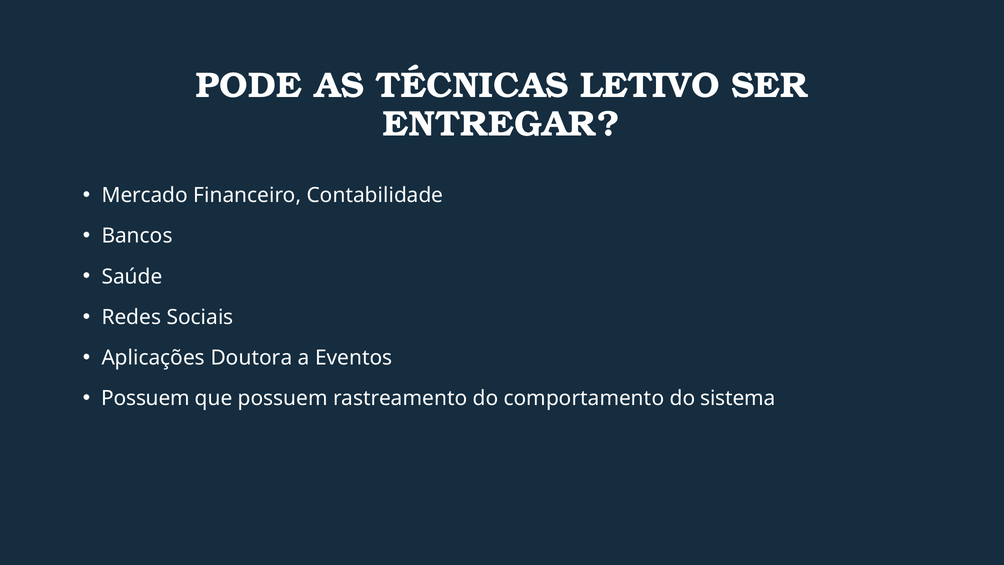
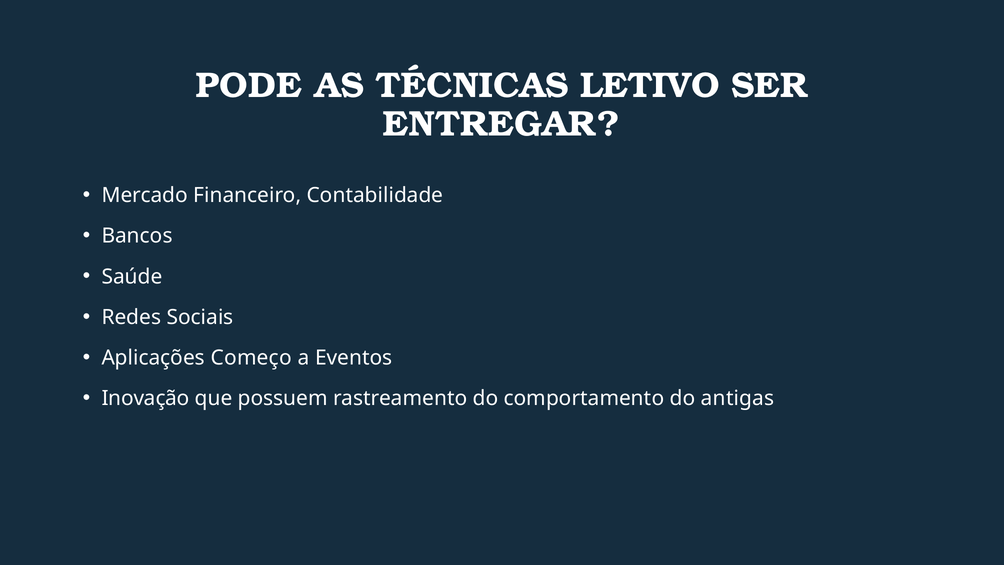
Doutora: Doutora -> Começo (251, 358)
Possuem: Possuem -> Inovação (146, 398)
sistema: sistema -> antigas (738, 398)
